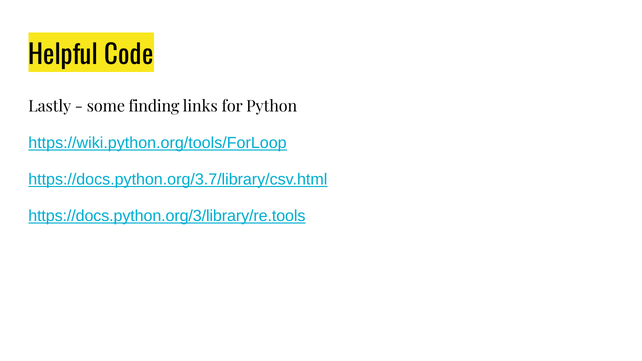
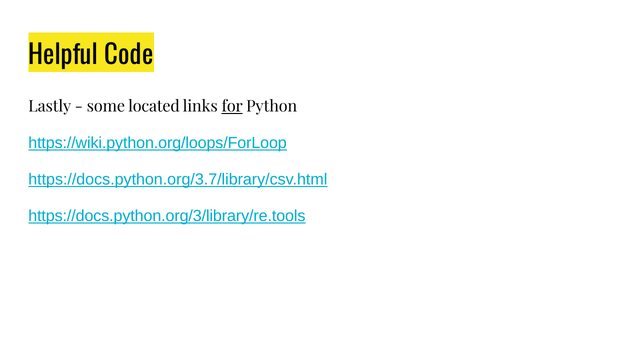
finding: finding -> located (154, 107)
for underline: none -> present (232, 107)
https://wiki.python.org/tools/ForLoop: https://wiki.python.org/tools/ForLoop -> https://wiki.python.org/loops/ForLoop (158, 143)
